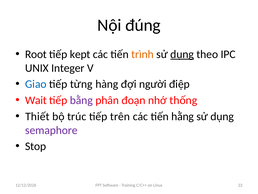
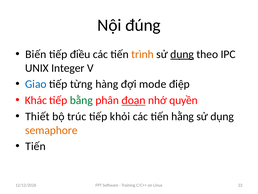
Root: Root -> Biến (36, 54)
kept: kept -> điều (80, 54)
người: người -> mode (153, 84)
Wait: Wait -> Khác (36, 100)
bằng colour: purple -> green (81, 100)
đoạn underline: none -> present (134, 100)
thống: thống -> quyền (184, 100)
trên: trên -> khỏi (120, 116)
semaphore colour: purple -> orange (51, 130)
Stop: Stop -> Tiến (35, 146)
